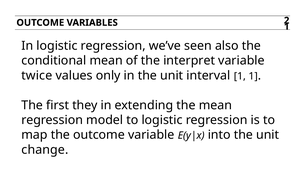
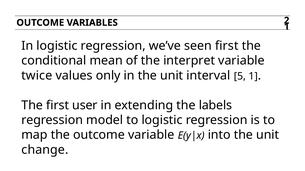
seen also: also -> first (227, 46)
interval 1: 1 -> 5 (240, 76)
they: they -> user (85, 105)
the mean: mean -> labels (215, 105)
